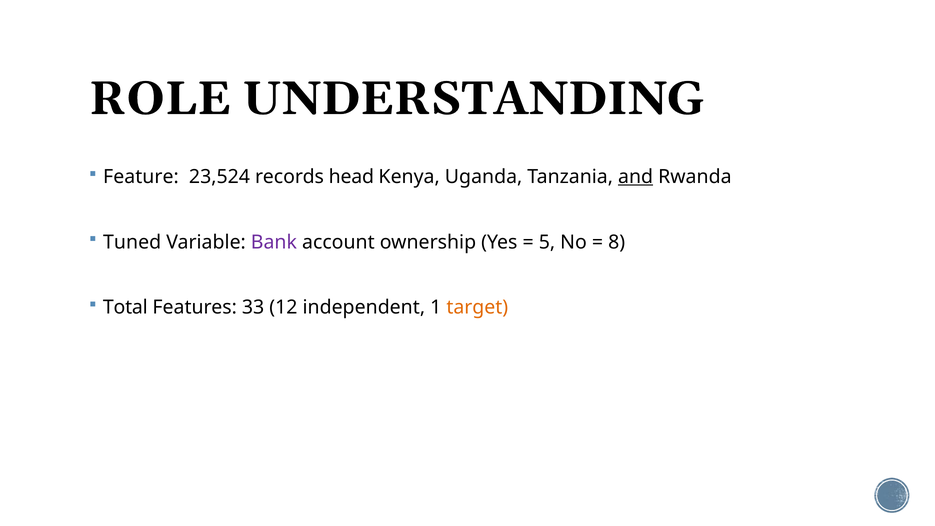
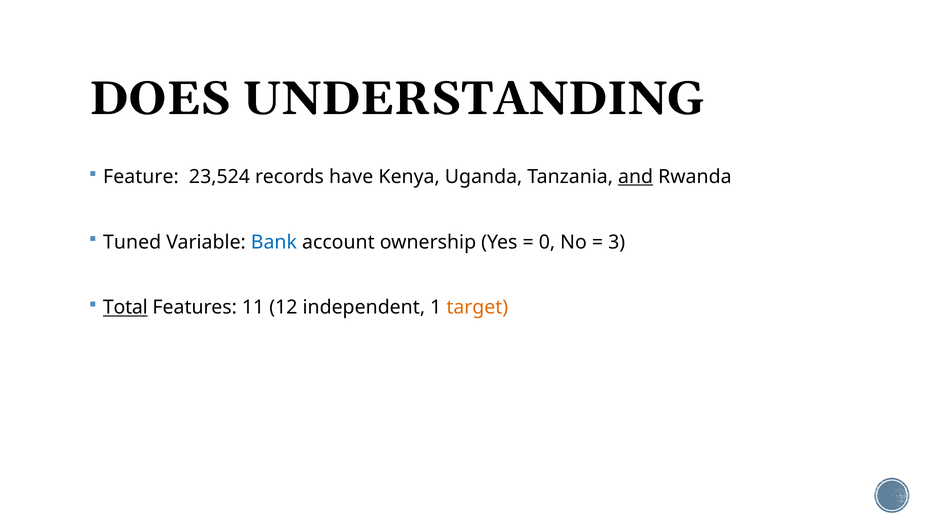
ROLE: ROLE -> DOES (160, 99)
head: head -> have (351, 177)
Bank colour: purple -> blue (274, 242)
5: 5 -> 0 (547, 242)
8: 8 -> 3 (617, 242)
Total underline: none -> present (125, 307)
33: 33 -> 11 (253, 307)
